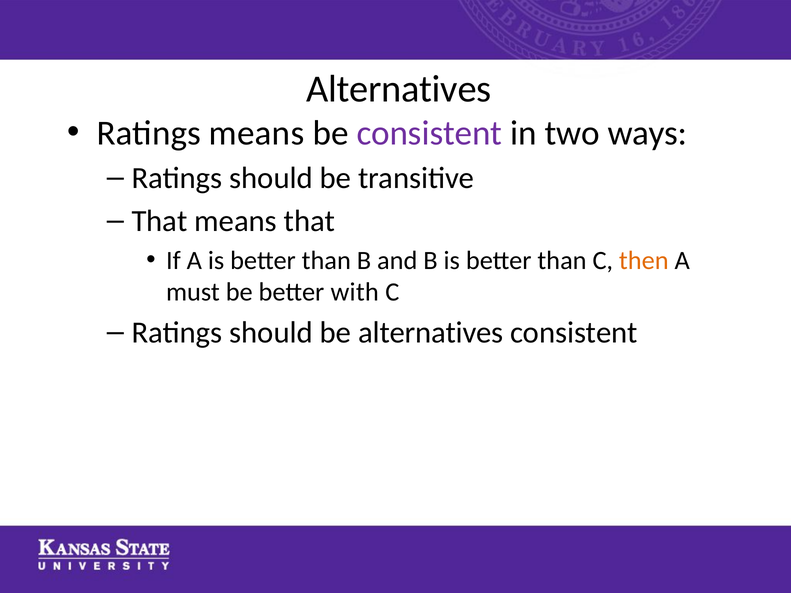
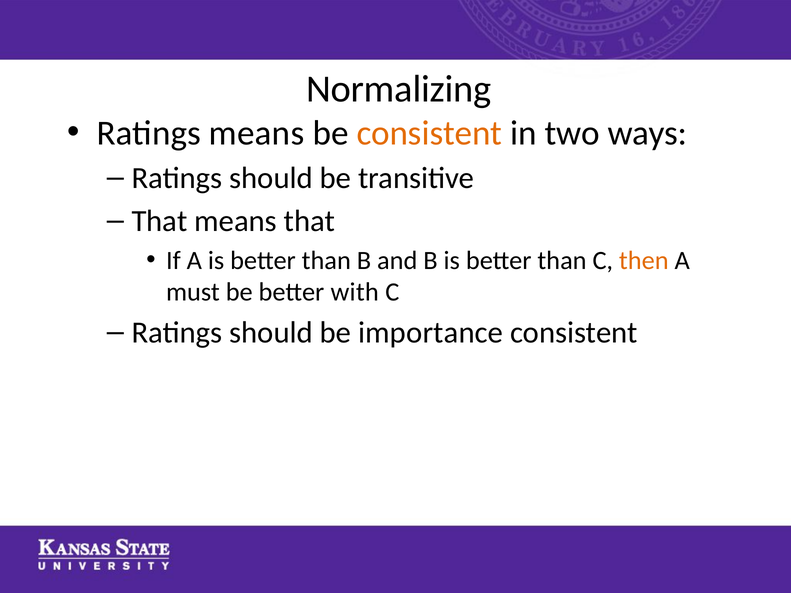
Alternatives: Alternatives -> Normalizing (399, 89)
consistent colour: purple -> orange (429, 133)
be alternatives: alternatives -> importance (431, 333)
